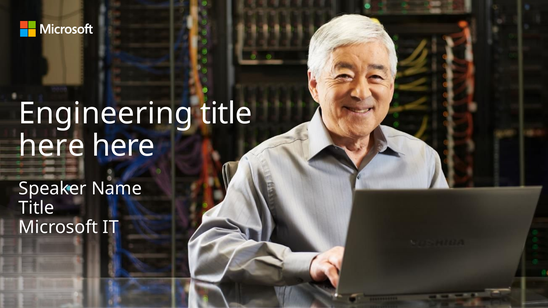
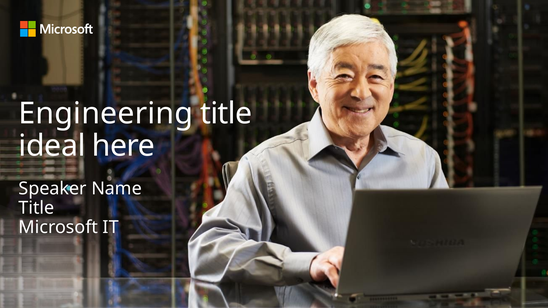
here: here -> ideal (52, 146)
